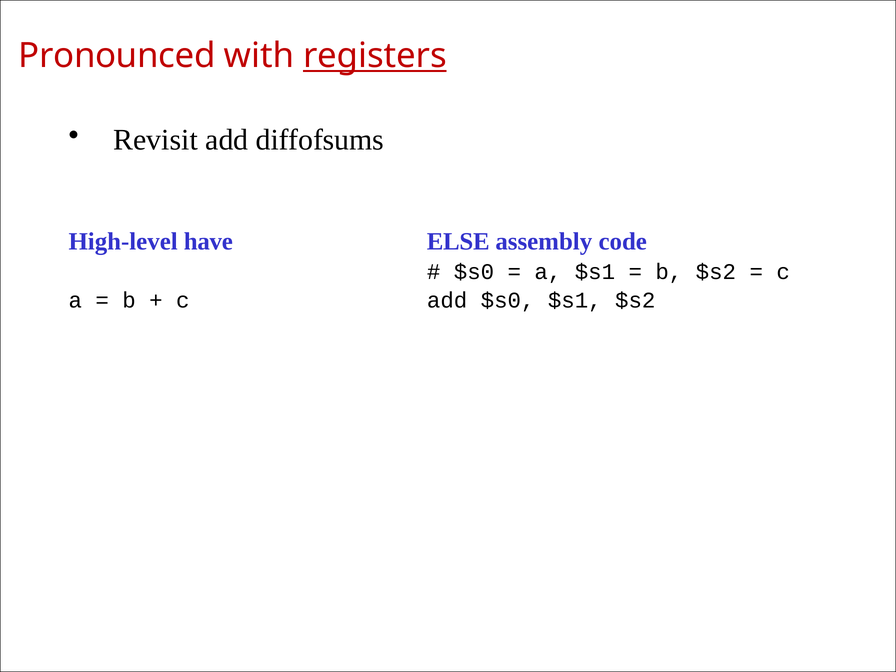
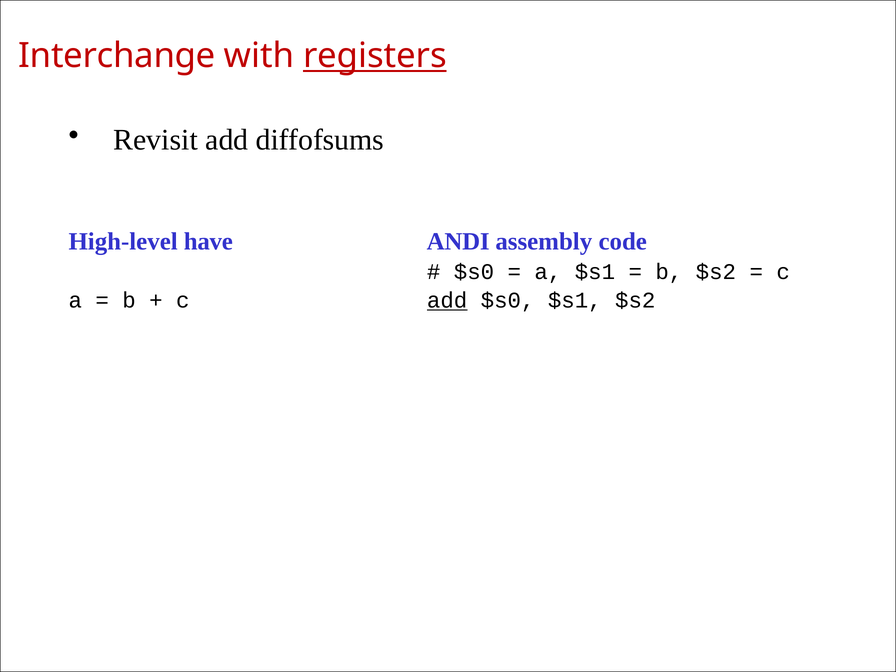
Pronounced: Pronounced -> Interchange (117, 56)
ELSE: ELSE -> ANDI (458, 242)
add underline: none -> present (447, 300)
